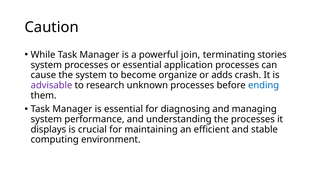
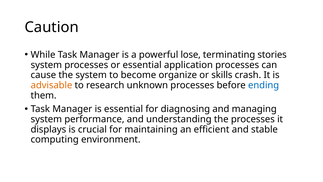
join: join -> lose (191, 55)
adds: adds -> skills (222, 75)
advisable colour: purple -> orange (51, 85)
